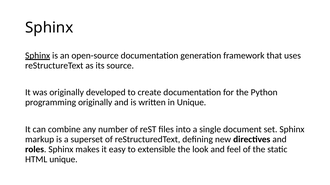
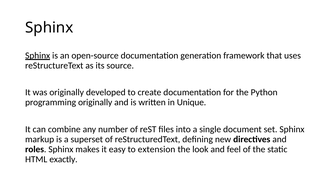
extensible: extensible -> extension (157, 150)
HTML unique: unique -> exactly (63, 160)
